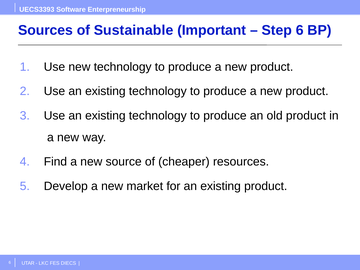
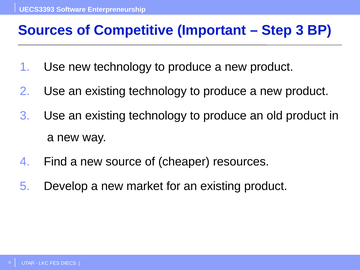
Sustainable: Sustainable -> Competitive (134, 30)
Step 6: 6 -> 3 (300, 30)
